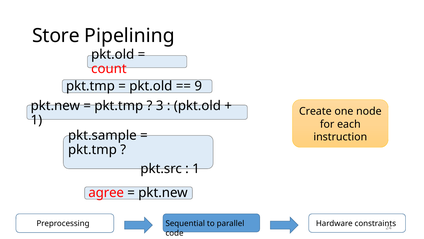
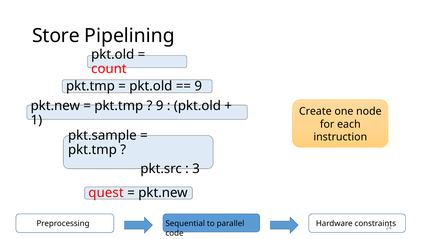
3: 3 -> 9 (160, 106)
1: 1 -> 3 (196, 168)
agree: agree -> quest (106, 193)
